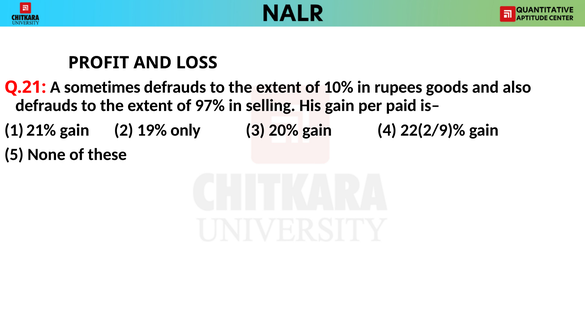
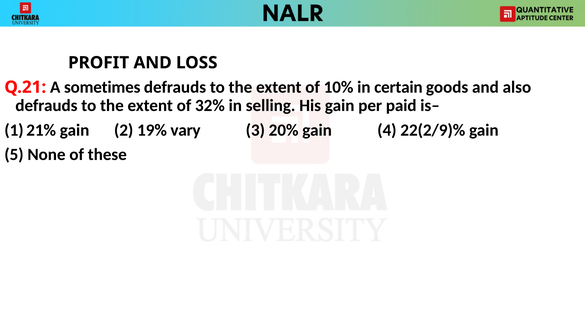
rupees: rupees -> certain (398, 87)
97%: 97% -> 32% (210, 106)
only: only -> vary (186, 130)
